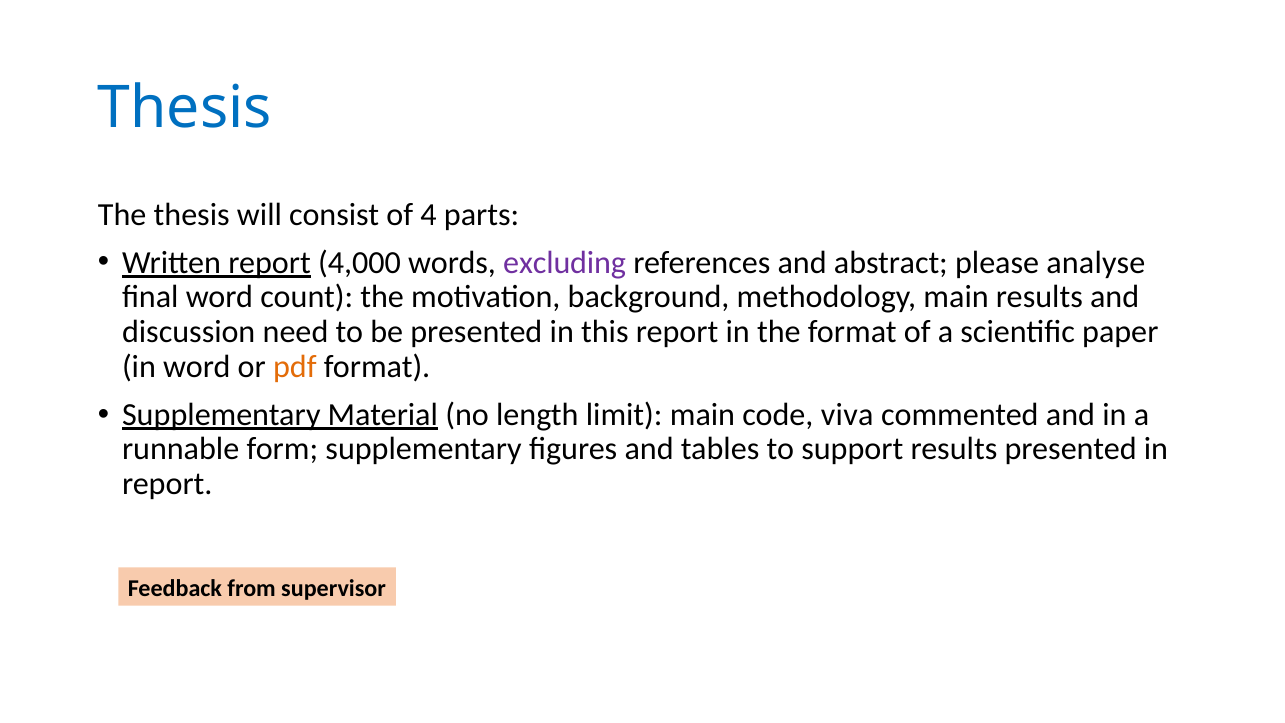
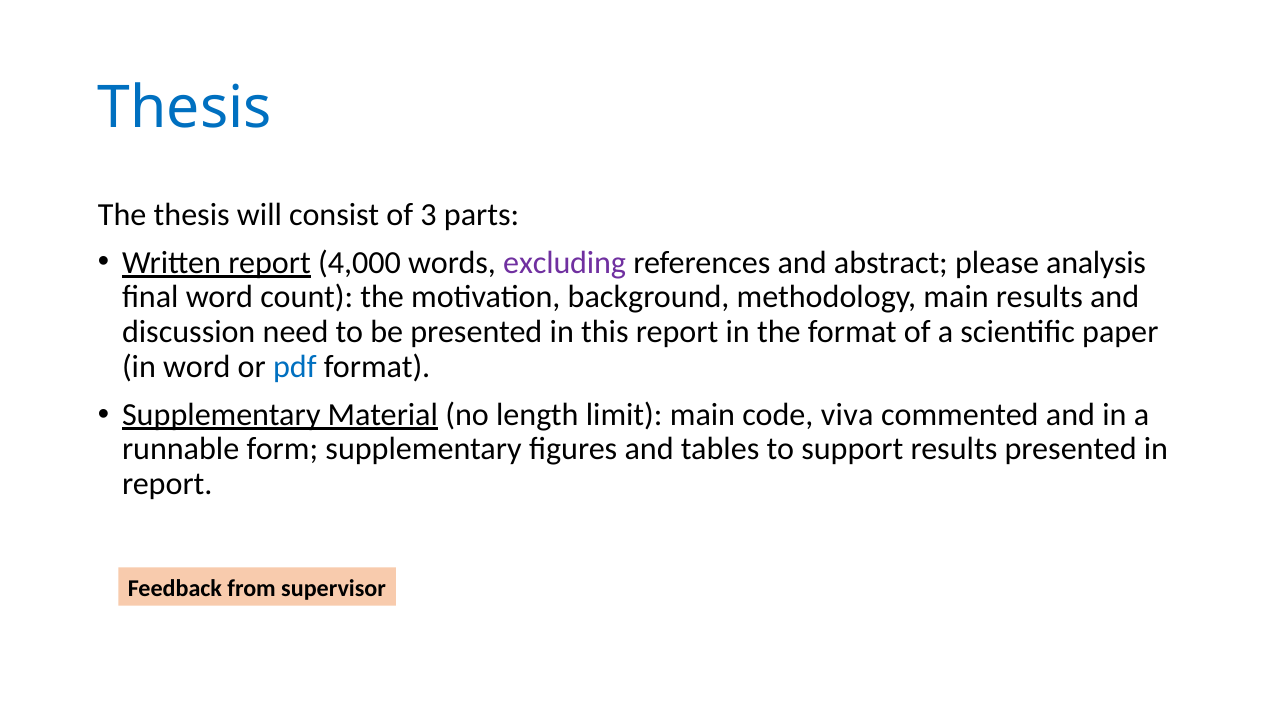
4: 4 -> 3 (428, 214)
analyse: analyse -> analysis (1096, 262)
pdf colour: orange -> blue (295, 367)
